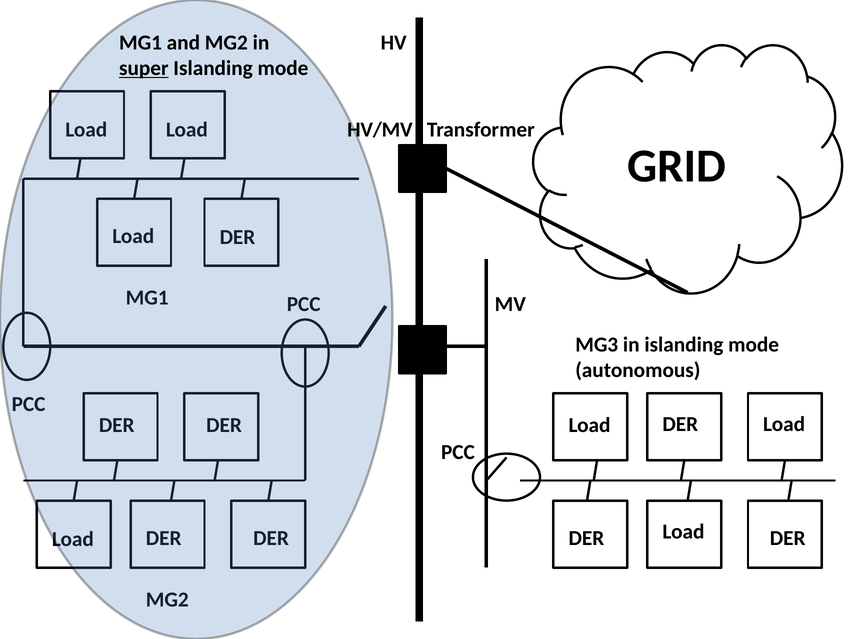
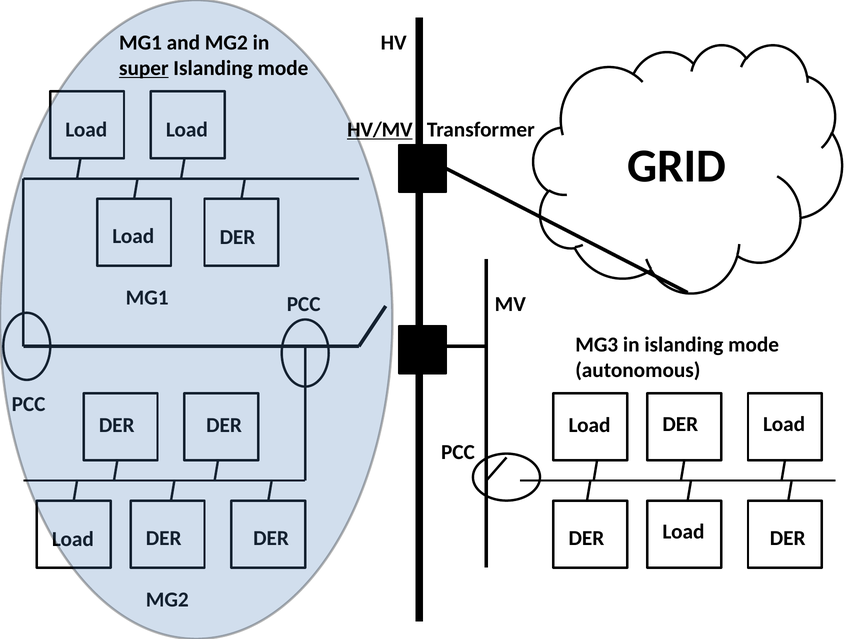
HV/MV underline: none -> present (380, 130)
